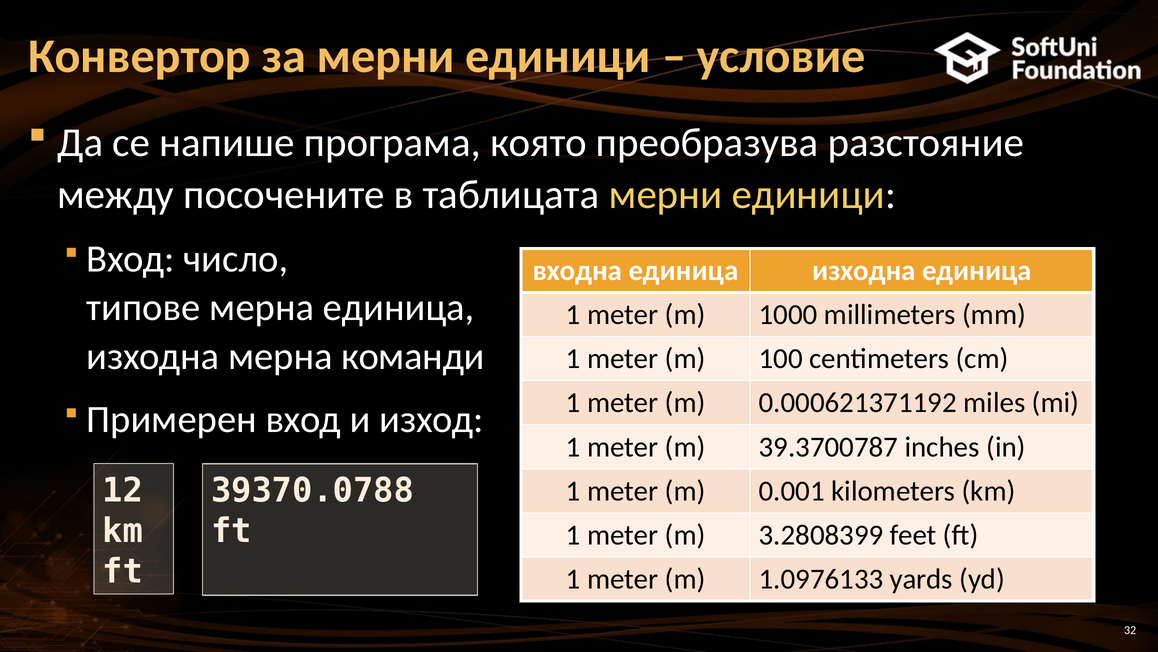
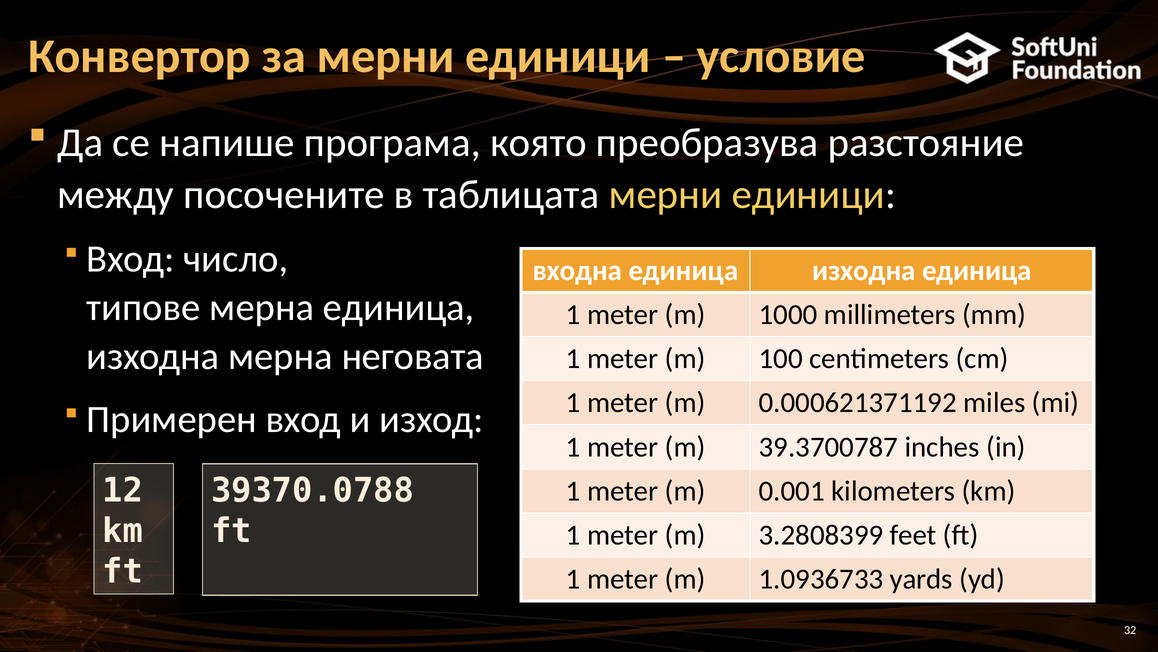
команди: команди -> неговата (413, 356)
1.0976133: 1.0976133 -> 1.0936733 (821, 579)
